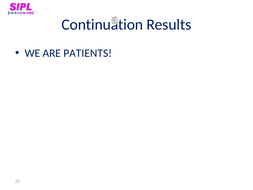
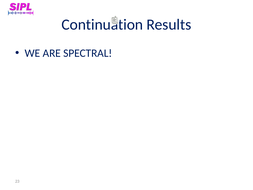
PATIENTS: PATIENTS -> SPECTRAL (88, 53)
